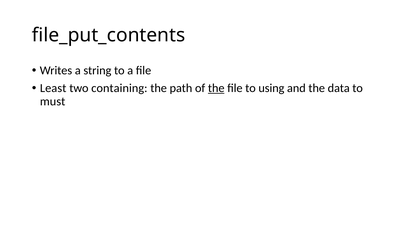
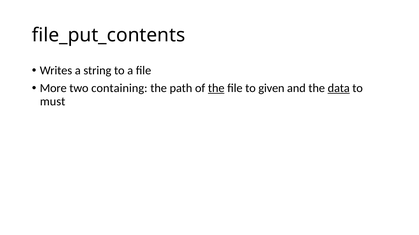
Least: Least -> More (53, 88)
using: using -> given (271, 88)
data underline: none -> present (339, 88)
